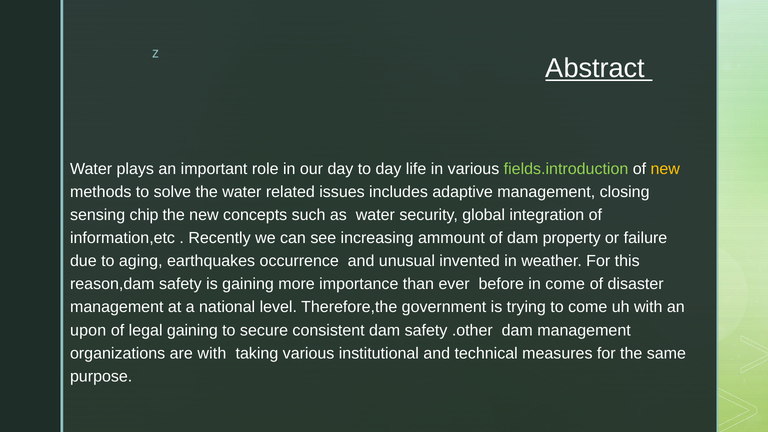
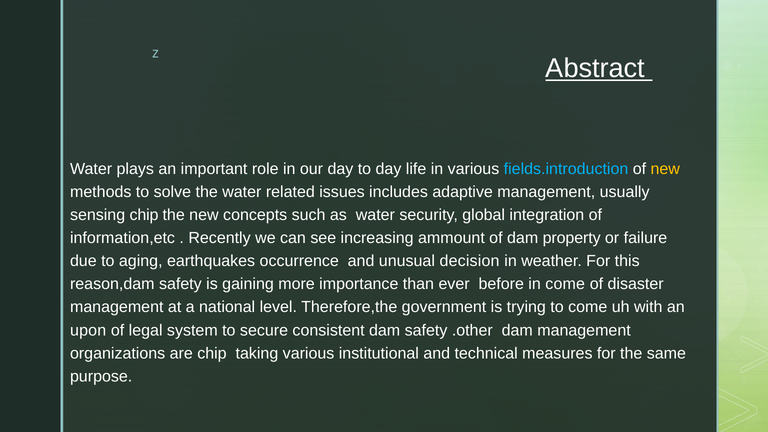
fields.introduction colour: light green -> light blue (566, 169)
closing: closing -> usually (625, 192)
invented: invented -> decision (470, 261)
legal gaining: gaining -> system (192, 330)
are with: with -> chip (212, 353)
